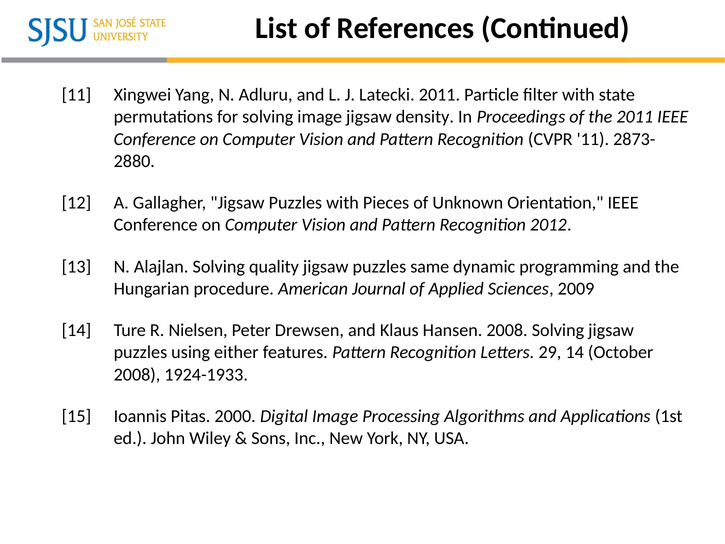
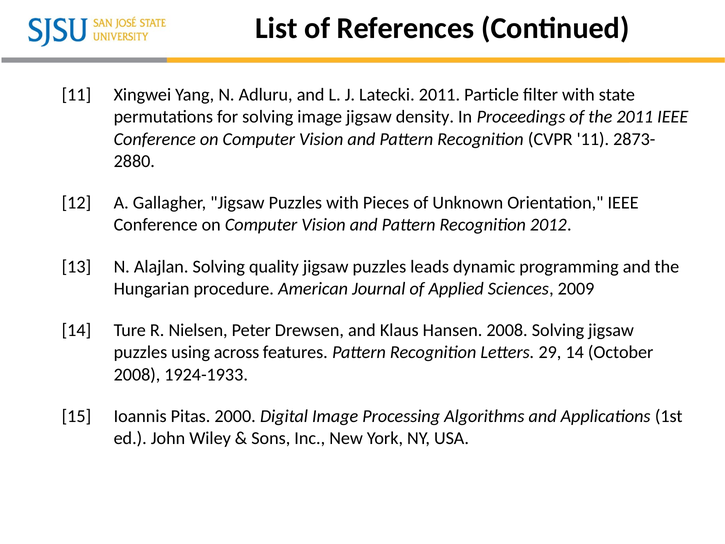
same: same -> leads (430, 266)
either: either -> across (237, 352)
